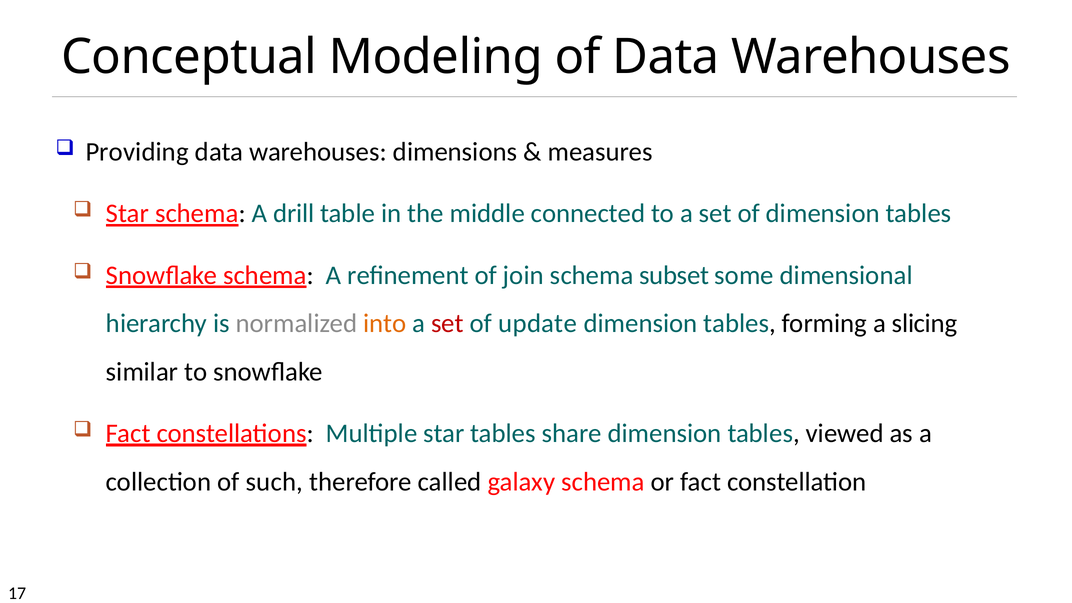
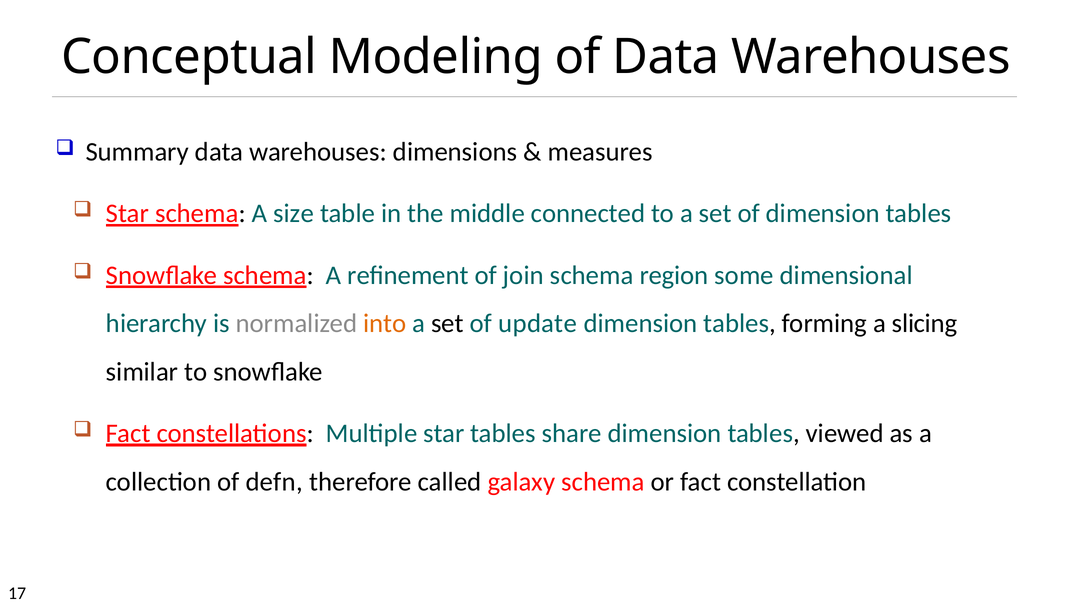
Providing: Providing -> Summary (137, 152)
drill: drill -> size (294, 214)
subset: subset -> region (674, 275)
set colour: red -> black (447, 324)
such: such -> defn (274, 482)
